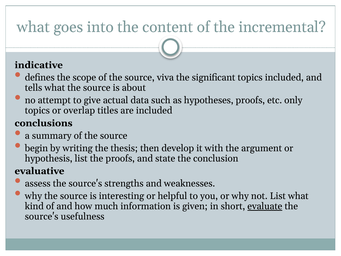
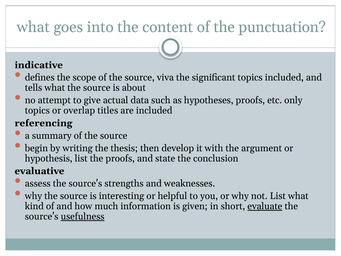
incremental: incremental -> punctuation (282, 27)
conclusions: conclusions -> referencing (43, 123)
usefulness underline: none -> present (83, 216)
